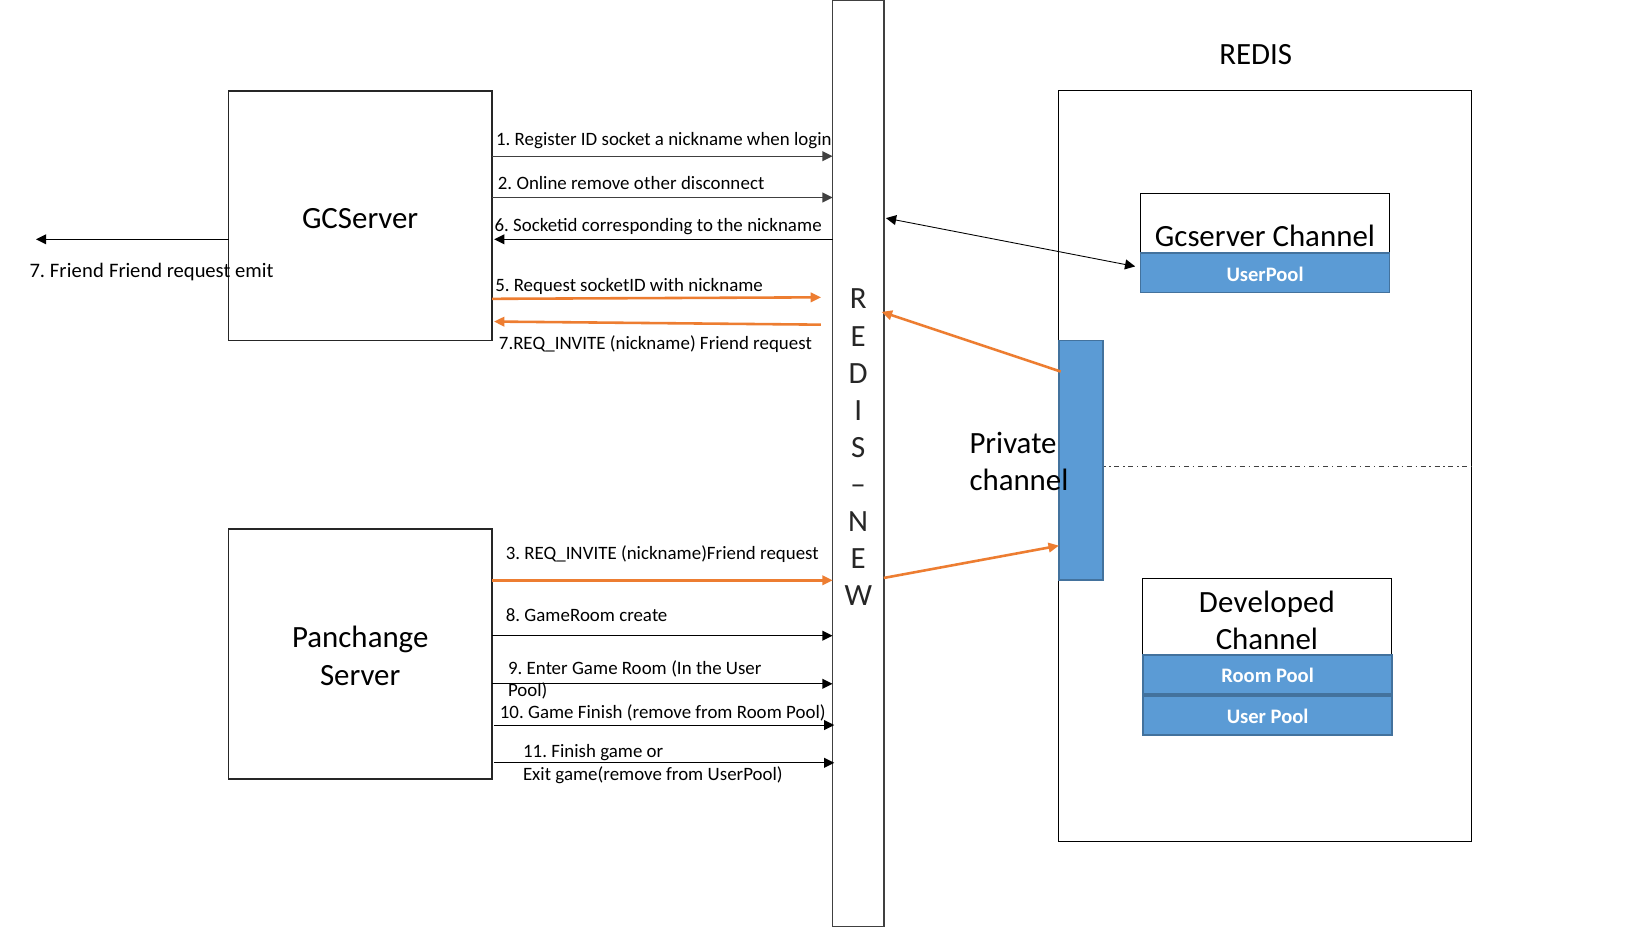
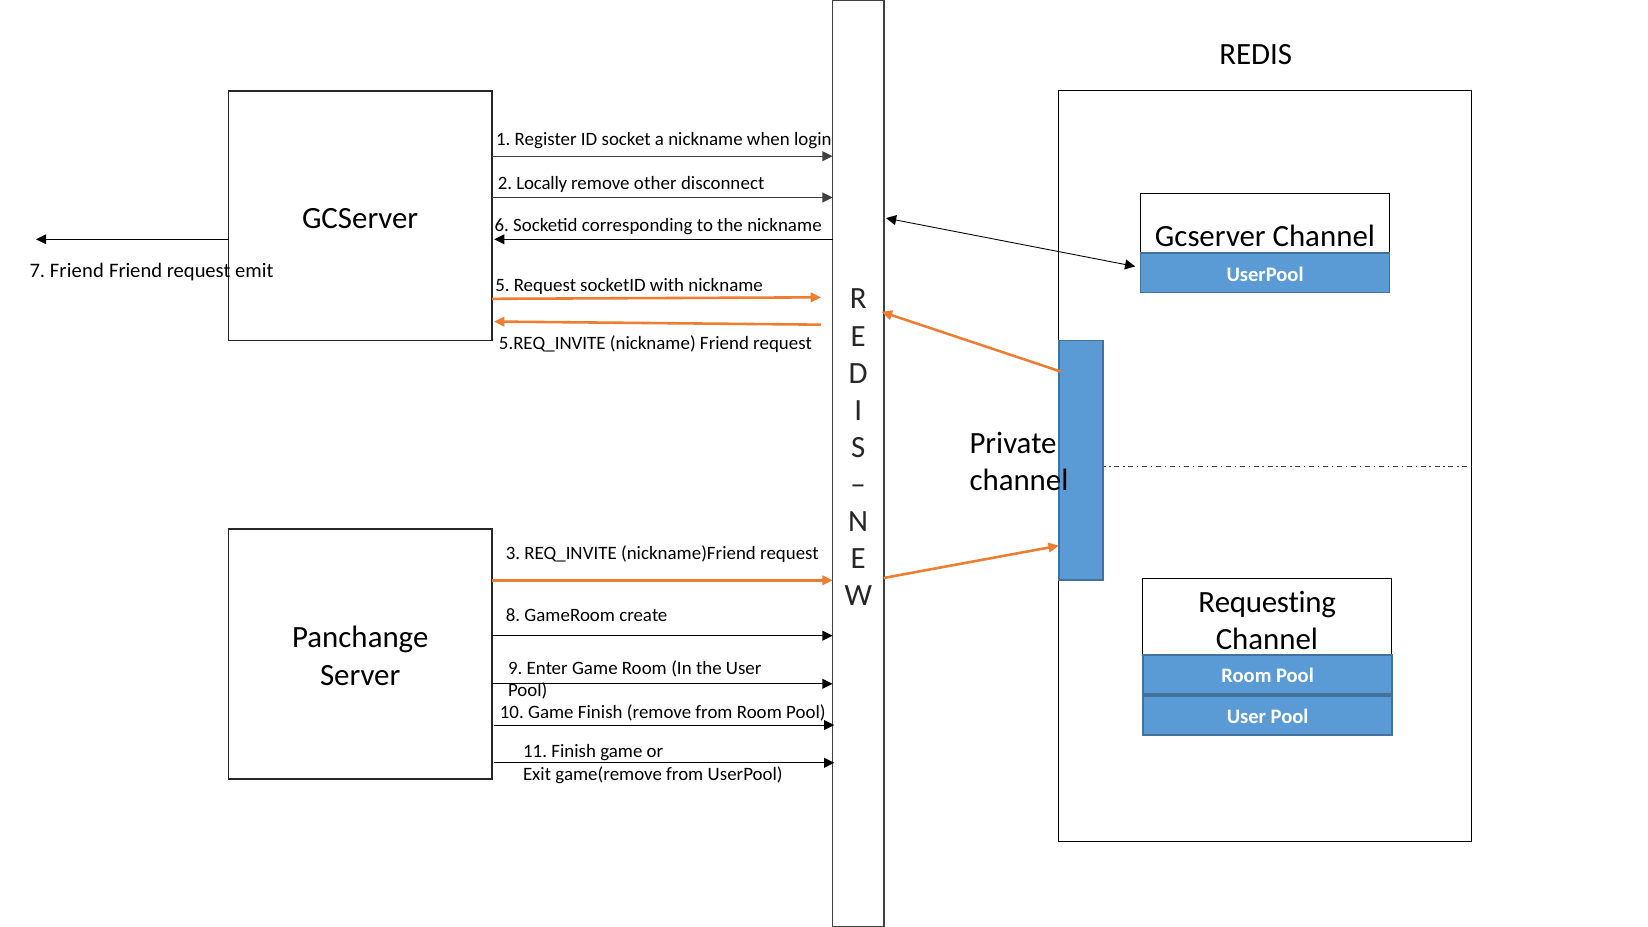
Online: Online -> Locally (542, 183)
7.REQ_INVITE: 7.REQ_INVITE -> 5.REQ_INVITE (552, 344)
Developed: Developed -> Requesting (1267, 602)
